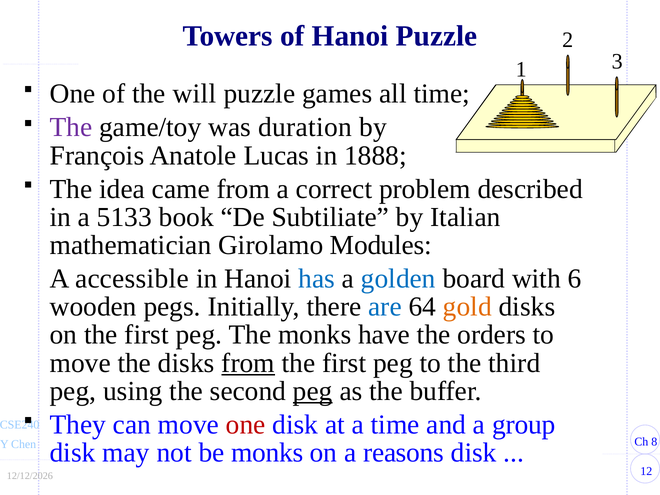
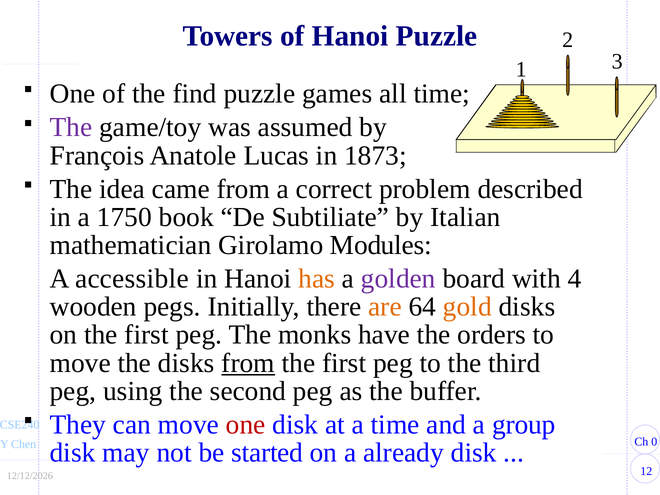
will: will -> find (195, 94)
duration: duration -> assumed (305, 127)
1888: 1888 -> 1873 (375, 155)
5133: 5133 -> 1750 (124, 217)
has colour: blue -> orange (317, 279)
golden colour: blue -> purple (398, 279)
6: 6 -> 4 (575, 279)
are colour: blue -> orange (385, 307)
peg underline: present -> none (313, 391)
8: 8 -> 0 (654, 442)
be monks: monks -> started (267, 453)
reasons: reasons -> already (404, 453)
